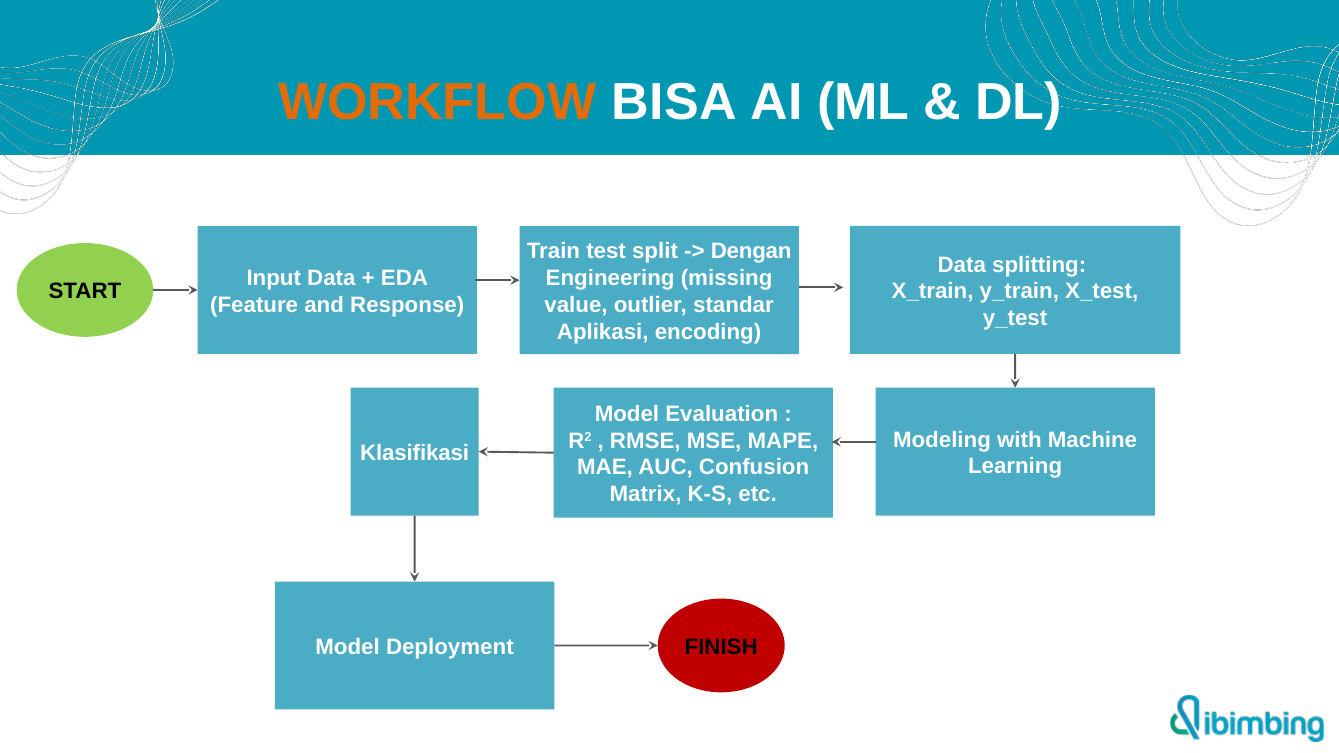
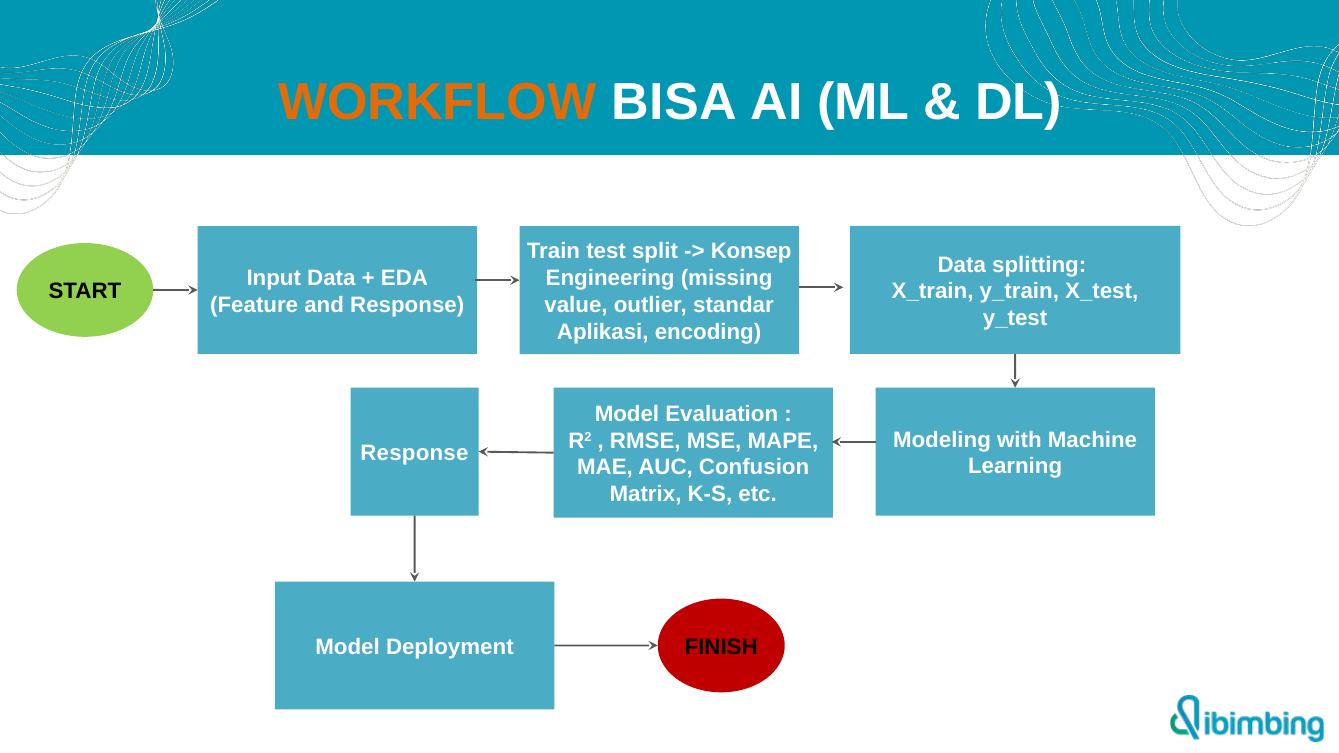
Dengan: Dengan -> Konsep (751, 252)
Klasifikasi: Klasifikasi -> Response (414, 453)
